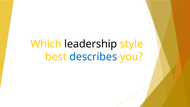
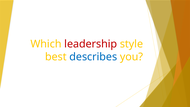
leadership colour: black -> red (91, 44)
